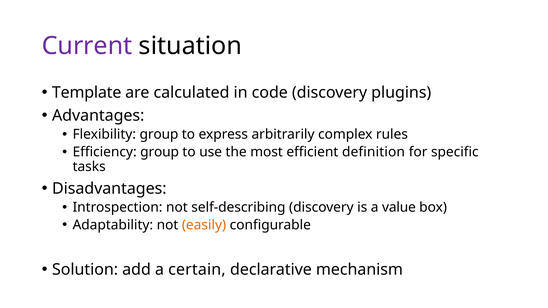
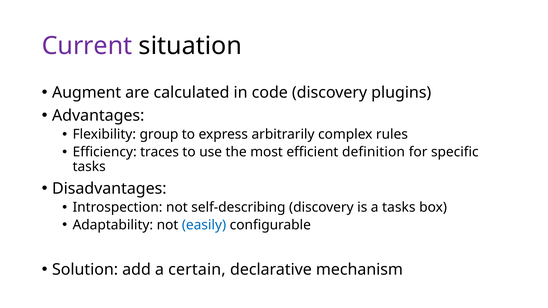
Template: Template -> Augment (87, 93)
Efficiency group: group -> traces (160, 152)
a value: value -> tasks (399, 208)
easily colour: orange -> blue (204, 225)
